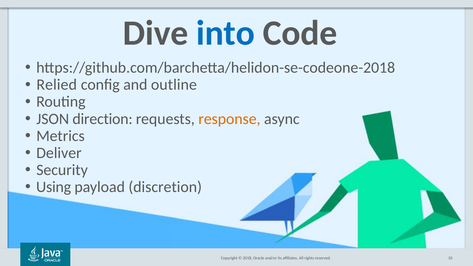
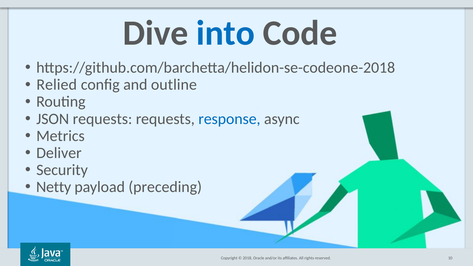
JSON direction: direction -> requests (102, 119)
response colour: orange -> blue (229, 119)
Using: Using -> Netty (54, 187)
discretion: discretion -> preceding (165, 187)
